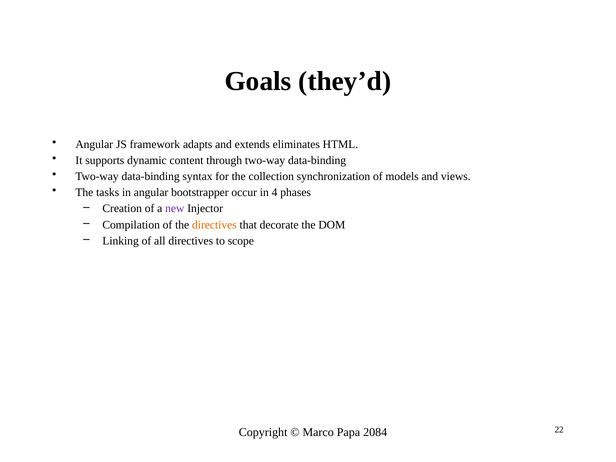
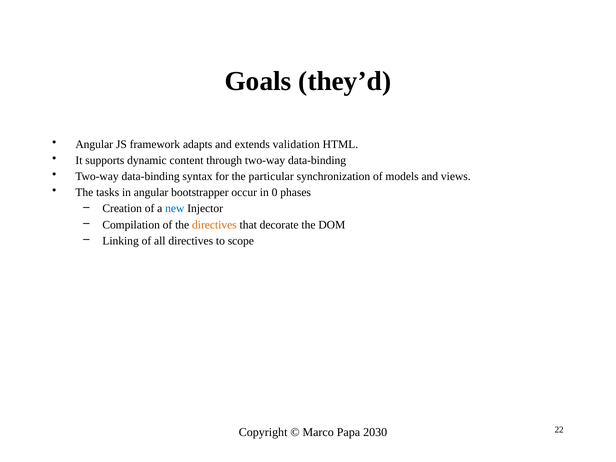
eliminates: eliminates -> validation (296, 144)
collection: collection -> particular (271, 176)
4: 4 -> 0 (275, 193)
new colour: purple -> blue (175, 209)
2084: 2084 -> 2030 (375, 432)
